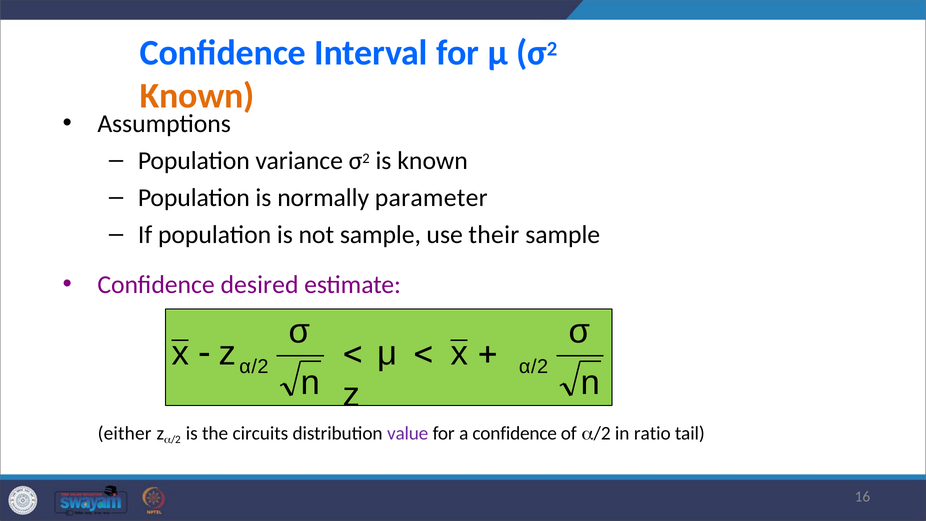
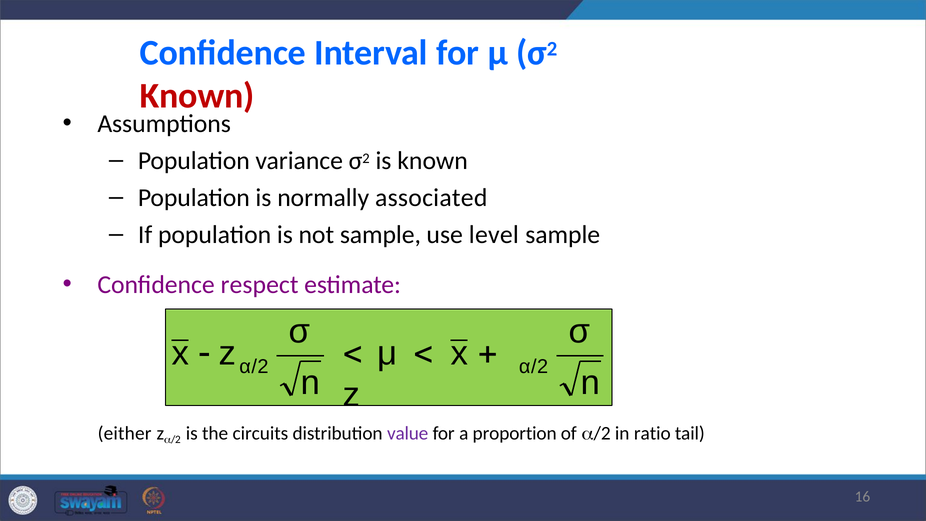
Known colour: orange -> red (197, 96)
parameter: parameter -> associated (431, 198)
their: their -> level (494, 235)
desired: desired -> respect (260, 285)
a confidence: confidence -> proportion (515, 433)
